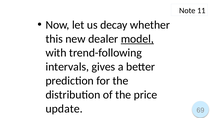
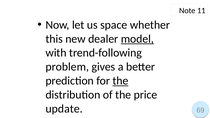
decay: decay -> space (114, 25)
intervals: intervals -> problem (67, 67)
the underline: none -> present (120, 81)
